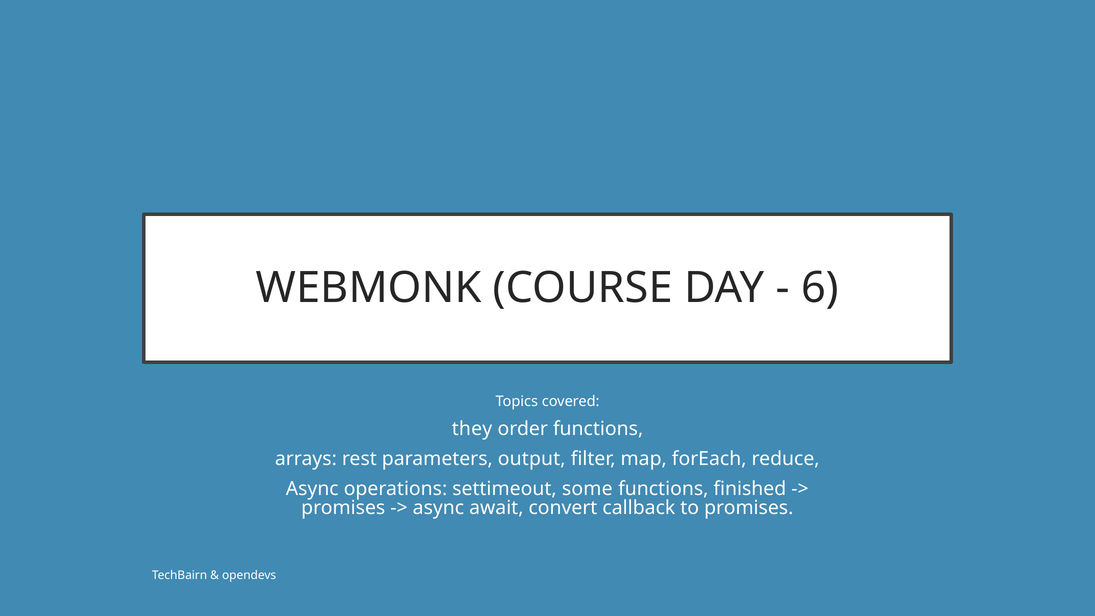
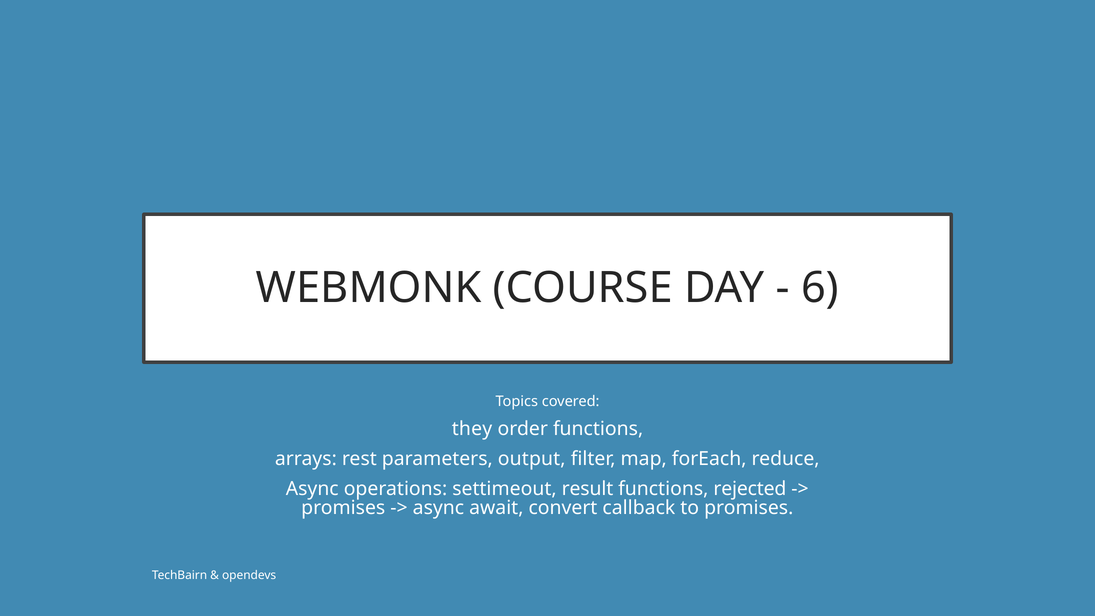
some: some -> result (587, 489)
finished: finished -> rejected (750, 489)
